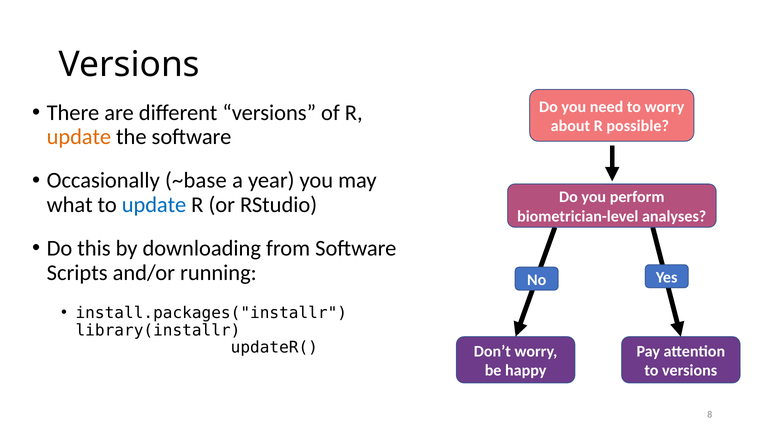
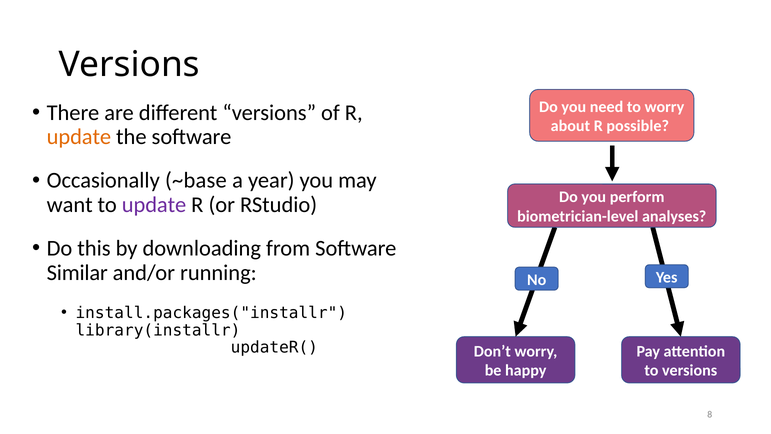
what: what -> want (70, 205)
update colour: blue -> purple (154, 205)
Scripts: Scripts -> Similar (77, 272)
